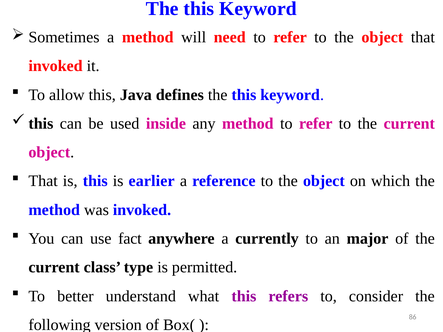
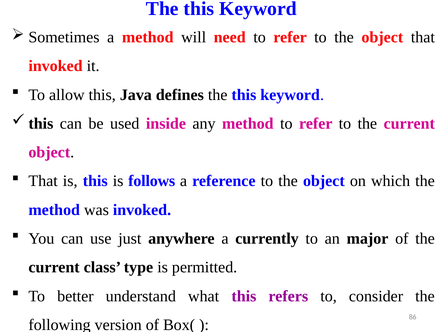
earlier: earlier -> follows (152, 181)
fact: fact -> just (130, 239)
